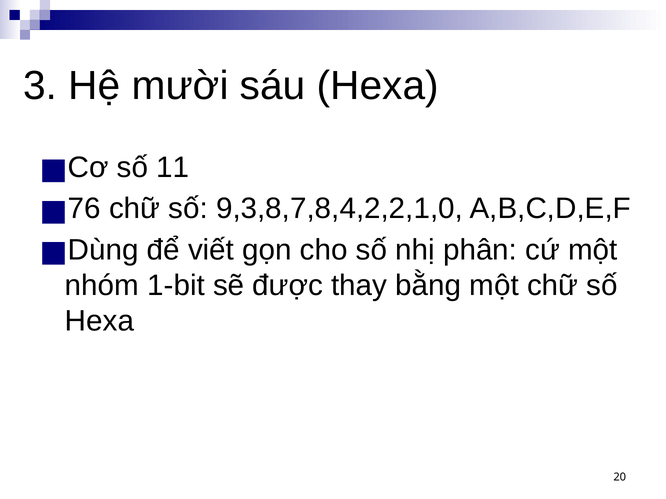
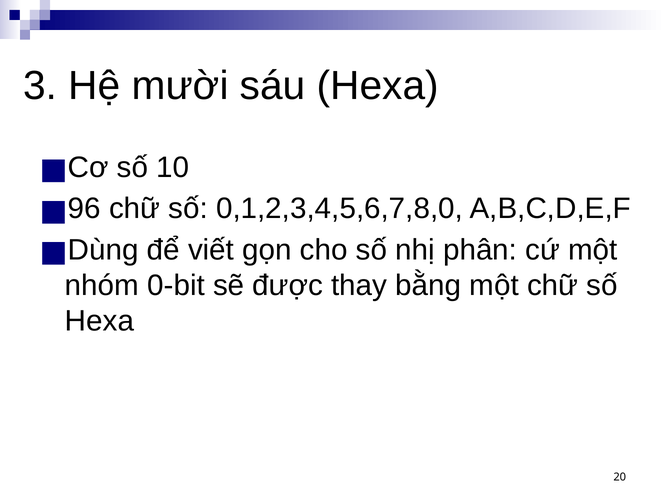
11: 11 -> 10 (173, 167)
76: 76 -> 96 (84, 209)
9,3,8,7,8,4,2,2,1,0: 9,3,8,7,8,4,2,2,1,0 -> 0,1,2,3,4,5,6,7,8,0 (340, 209)
1-bit: 1-bit -> 0-bit (176, 286)
